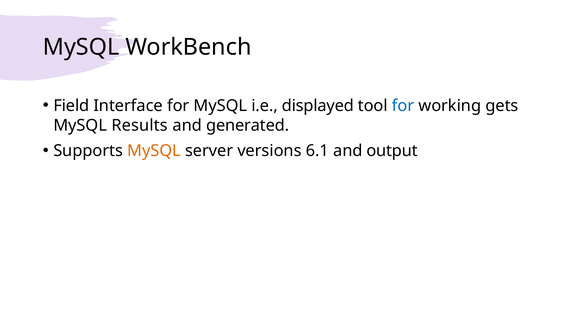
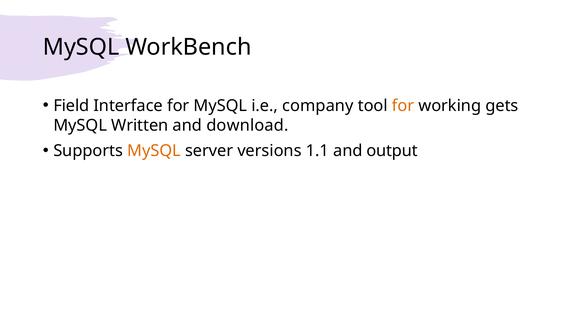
displayed: displayed -> company (318, 106)
for colour: blue -> orange (403, 106)
Results: Results -> Written (140, 125)
generated: generated -> download (247, 125)
6.1: 6.1 -> 1.1 (317, 151)
